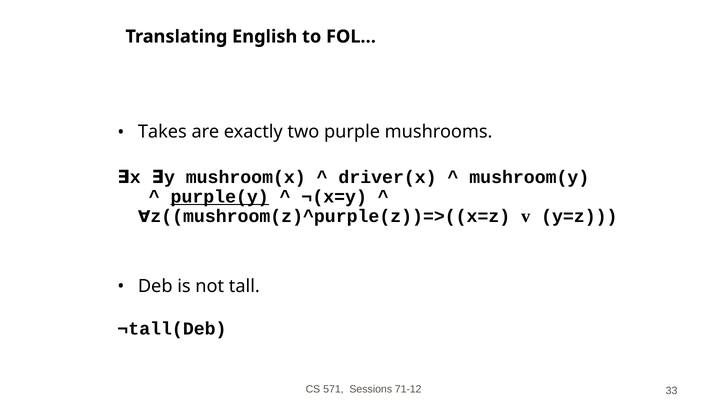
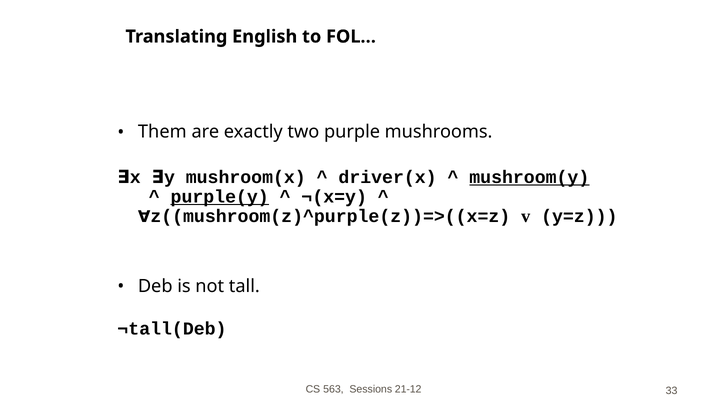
Takes: Takes -> Them (162, 132)
mushroom(y underline: none -> present (529, 177)
571: 571 -> 563 (333, 389)
71-12: 71-12 -> 21-12 (408, 389)
